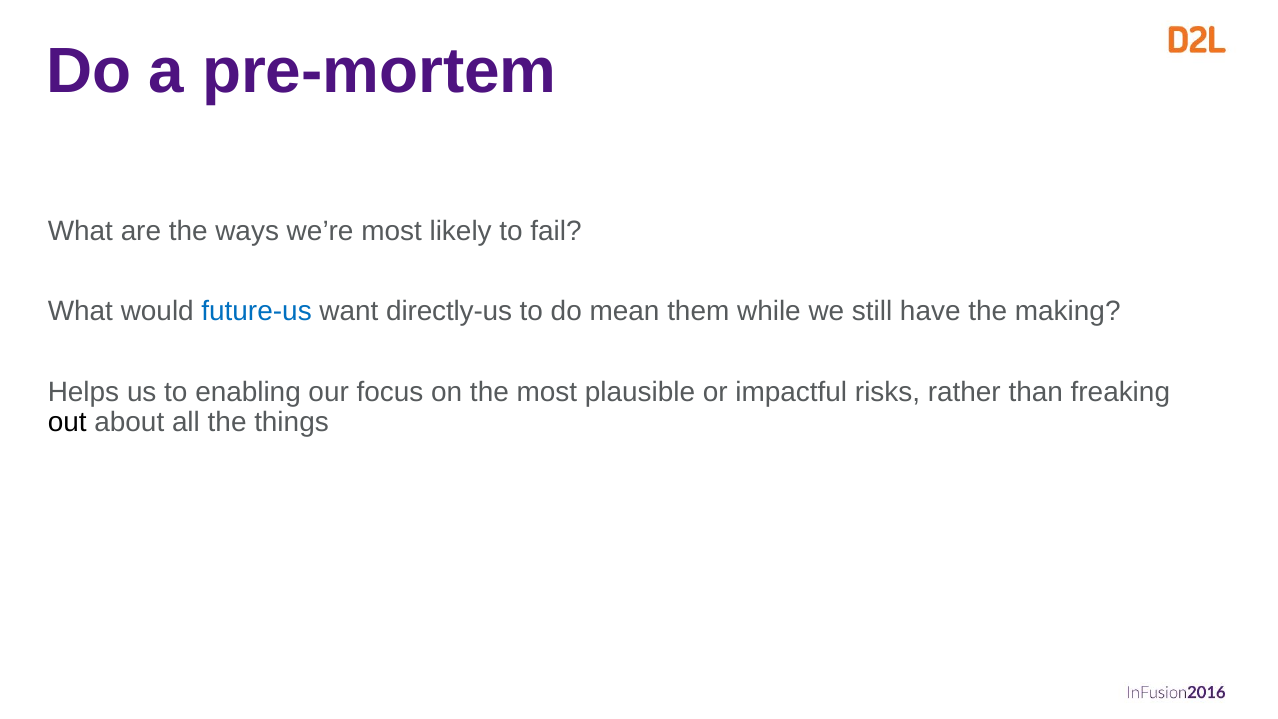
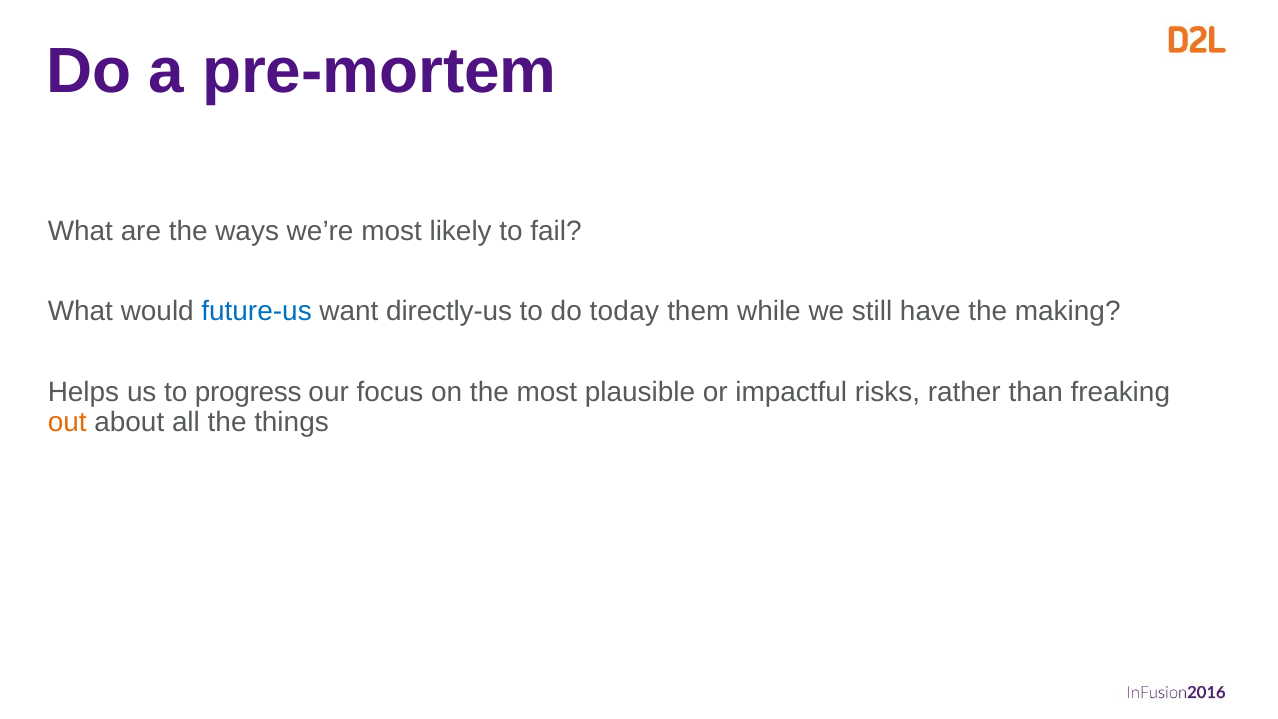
mean: mean -> today (624, 312)
enabling: enabling -> progress (248, 392)
out colour: black -> orange (67, 422)
